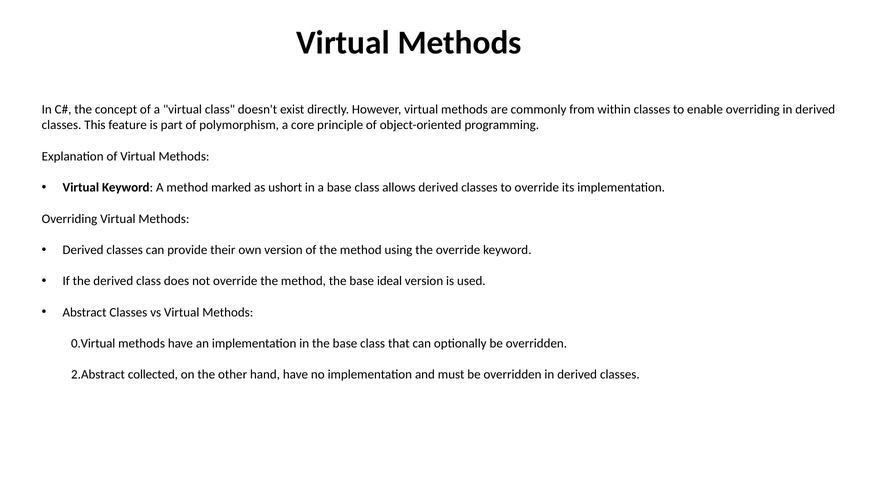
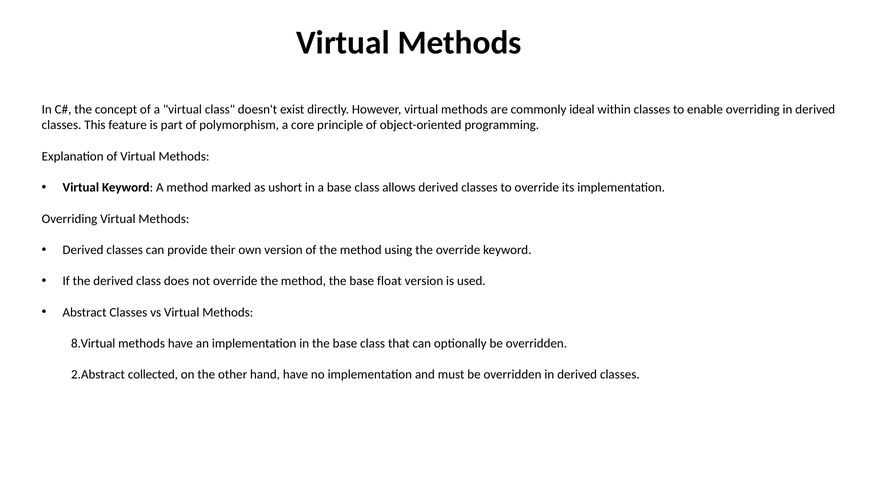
from: from -> ideal (582, 109)
ideal: ideal -> float (389, 281)
0.Virtual: 0.Virtual -> 8.Virtual (93, 343)
